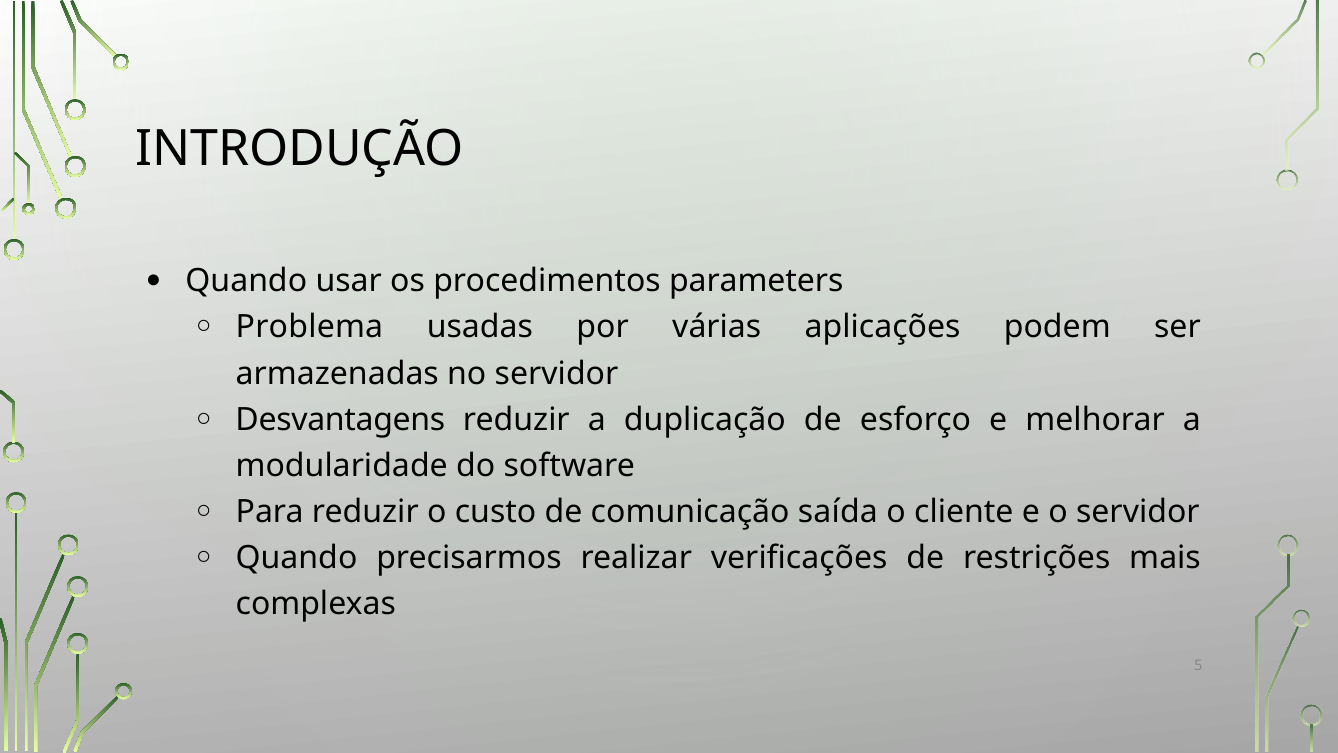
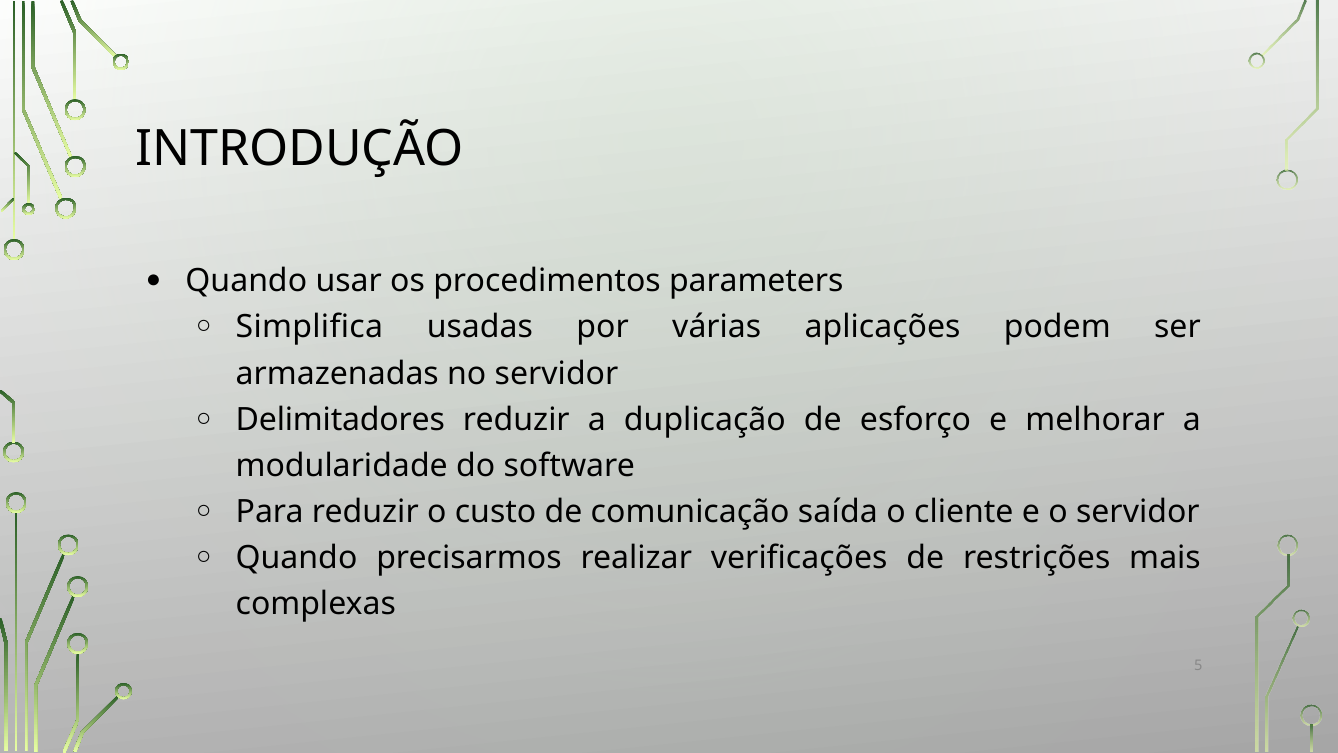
Problema: Problema -> Simplifica (309, 327)
Desvantagens: Desvantagens -> Delimitadores (340, 419)
